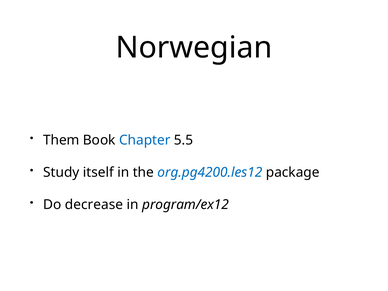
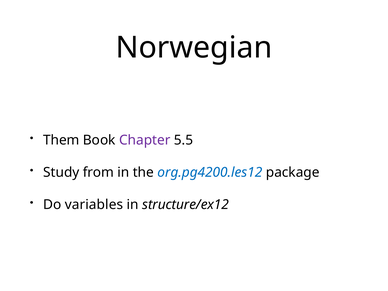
Chapter colour: blue -> purple (145, 140)
itself: itself -> from (98, 172)
decrease: decrease -> variables (94, 205)
program/ex12: program/ex12 -> structure/ex12 (186, 205)
